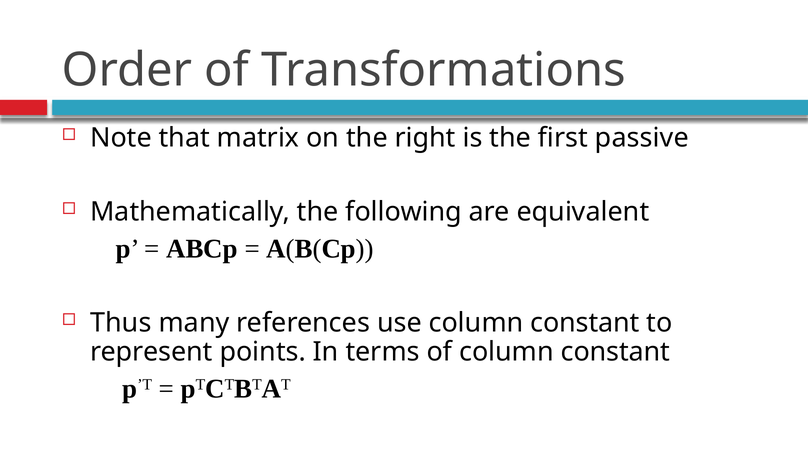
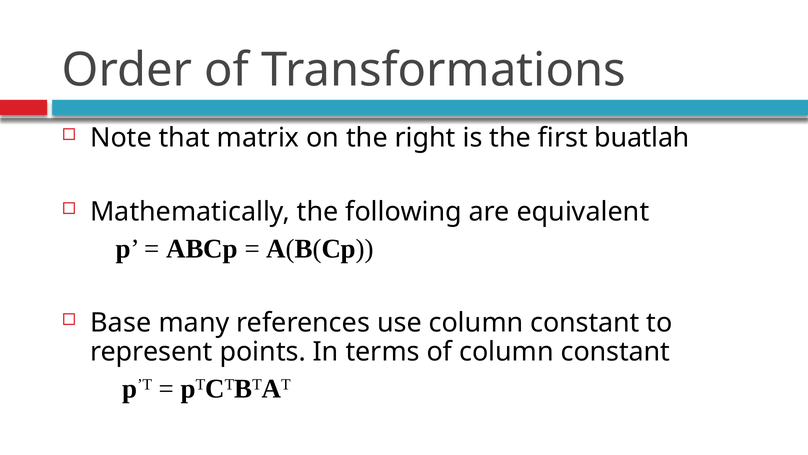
passive: passive -> buatlah (642, 138)
Thus: Thus -> Base (121, 323)
